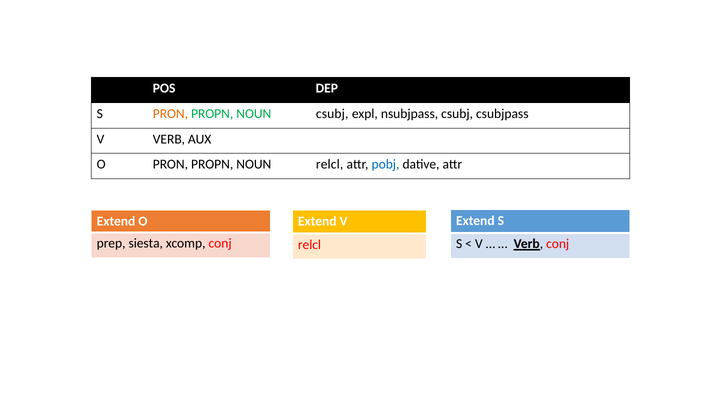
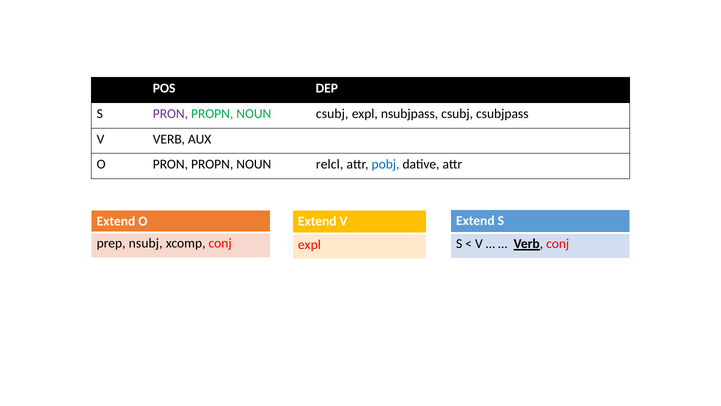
PRON colour: orange -> purple (170, 114)
siesta: siesta -> nsubj (146, 243)
relcl: relcl -> expl (309, 244)
